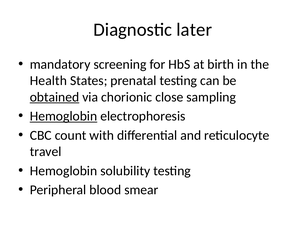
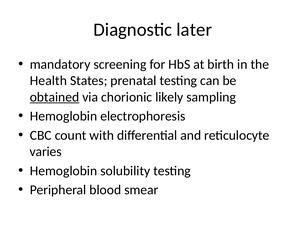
close: close -> likely (169, 97)
Hemoglobin underline: present -> none (64, 116)
travel: travel -> varies (46, 151)
